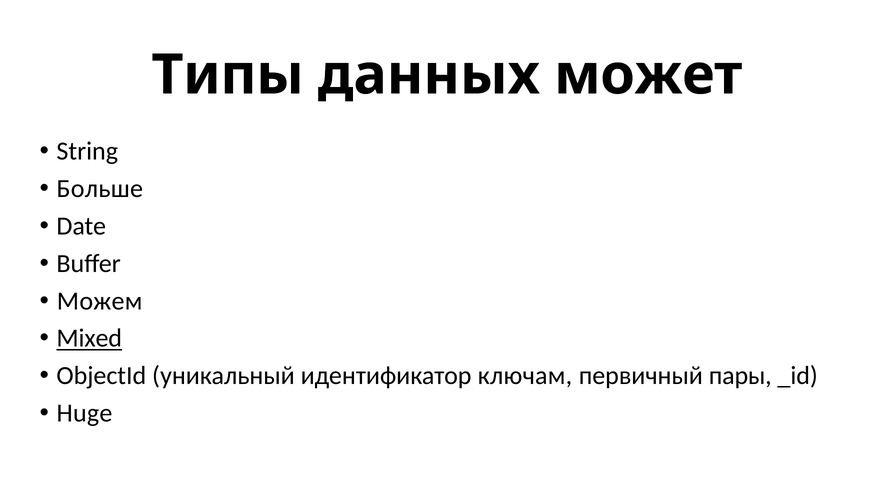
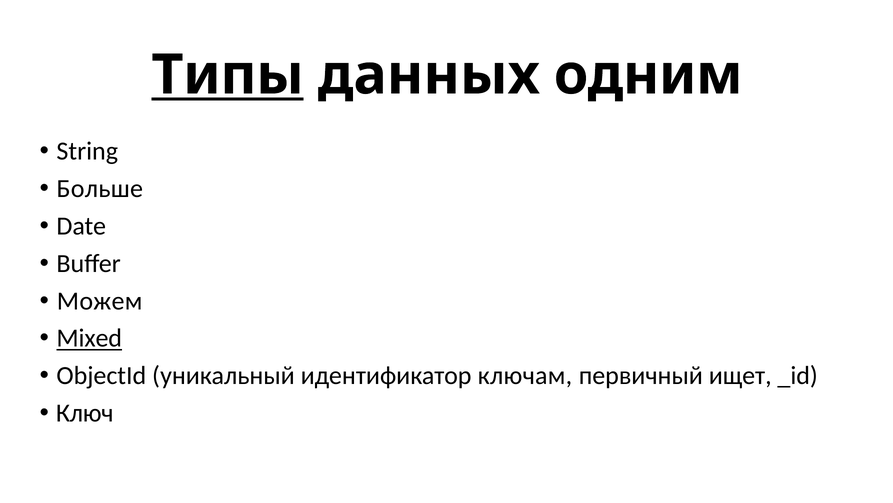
Типы underline: none -> present (228, 75)
может: может -> одним (648, 75)
пары: пары -> ищет (740, 375)
Huge: Huge -> Ключ (85, 413)
